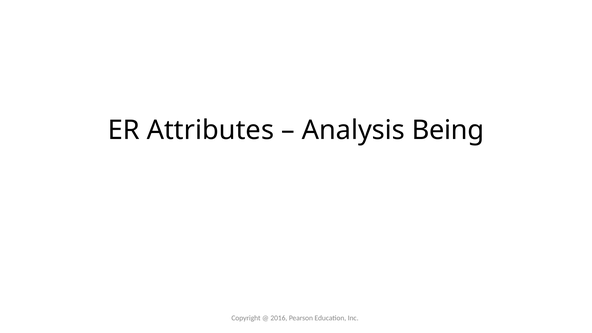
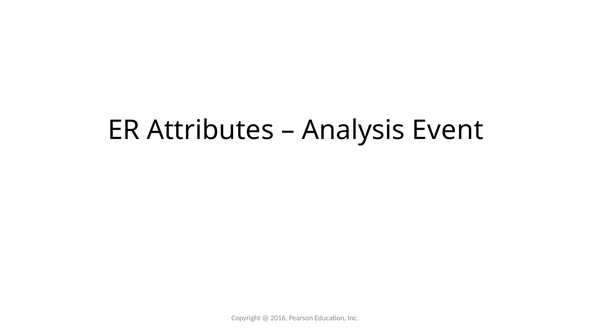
Being: Being -> Event (448, 130)
